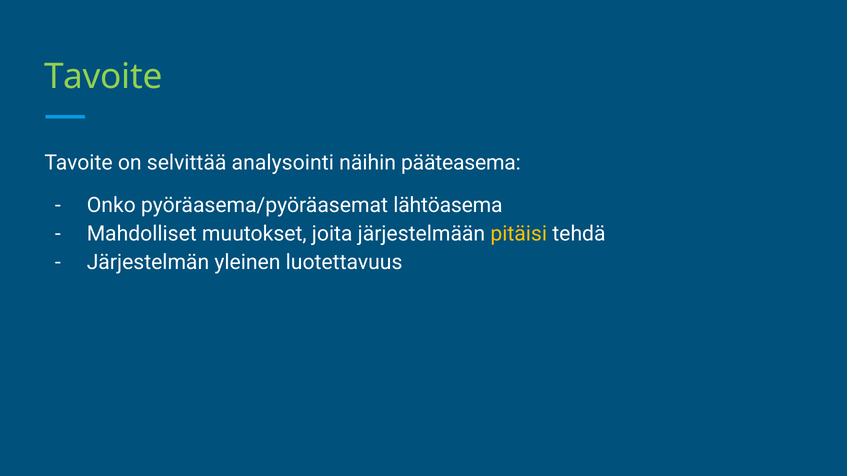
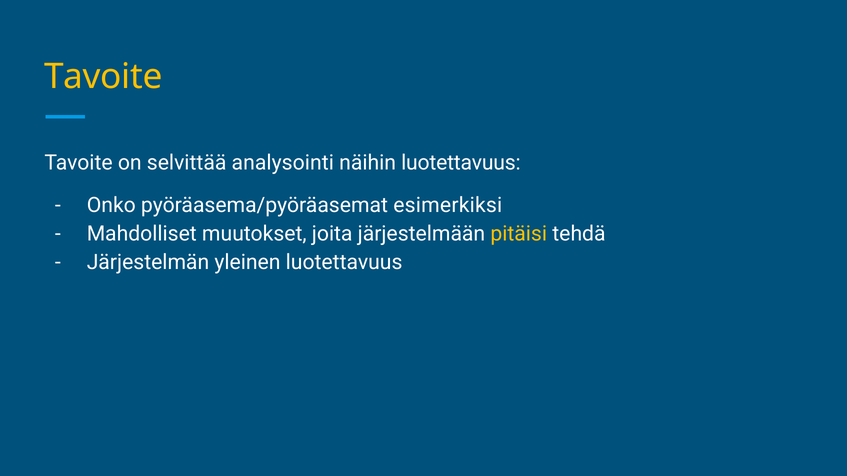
Tavoite colour: light green -> yellow (103, 77)
näihin pääteasema: pääteasema -> luotettavuus (461, 163)
lähtöasema: lähtöasema -> esimerkiksi (448, 205)
